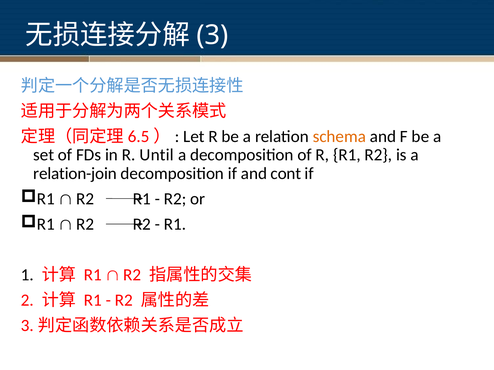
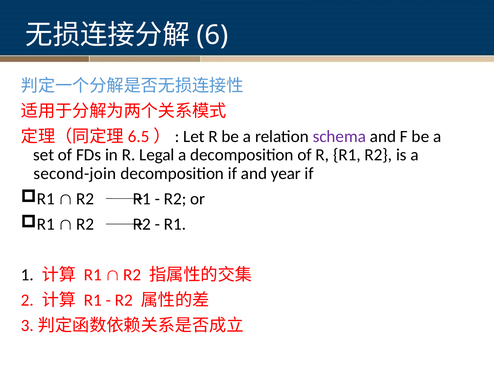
3: 3 -> 6 (212, 35)
schema colour: orange -> purple (339, 137)
Until: Until -> Legal (157, 155)
relation-join: relation-join -> second-join (75, 174)
cont: cont -> year (286, 174)
